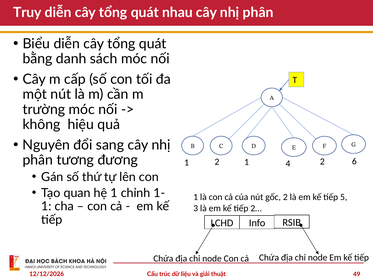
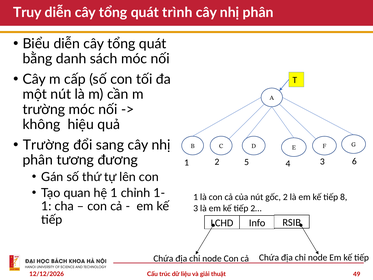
nhau: nhau -> trình (177, 13)
Nguyên: Nguyên -> Trường (46, 145)
2 1: 1 -> 5 (247, 162)
4 2: 2 -> 3 (322, 161)
5: 5 -> 8 (344, 197)
